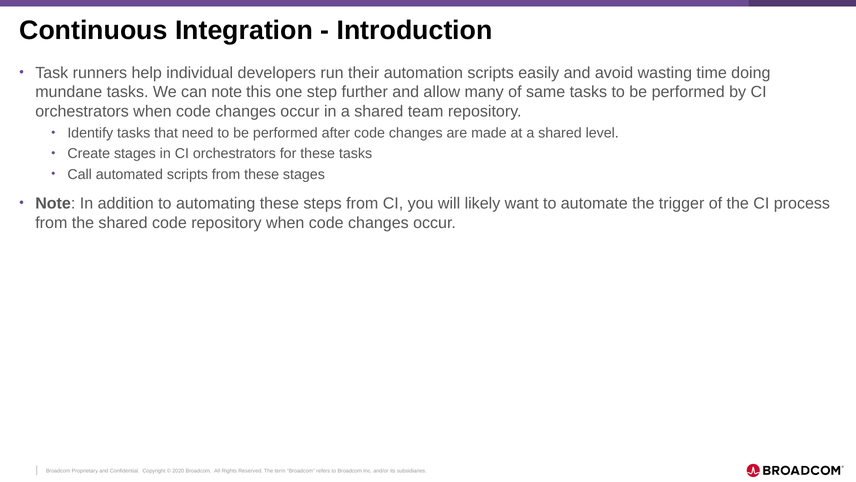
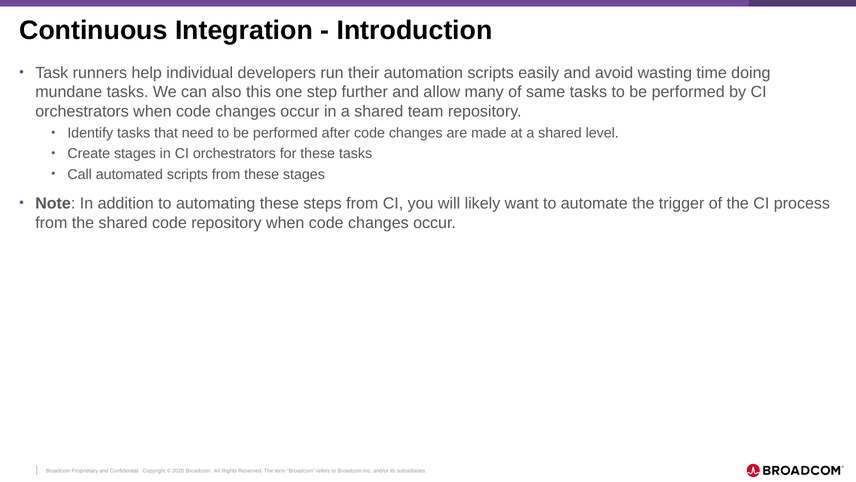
can note: note -> also (227, 92)
